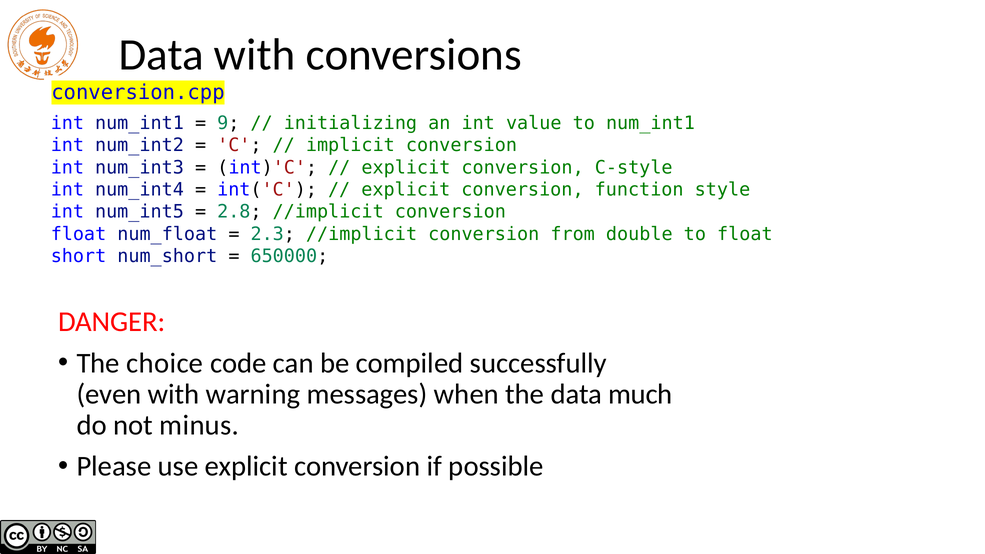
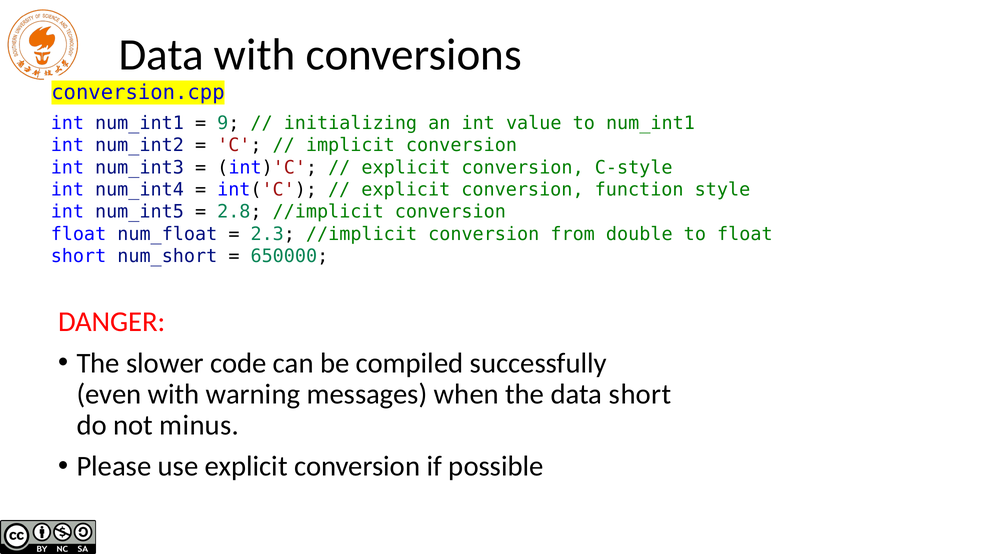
choice: choice -> slower (165, 363)
data much: much -> short (640, 394)
